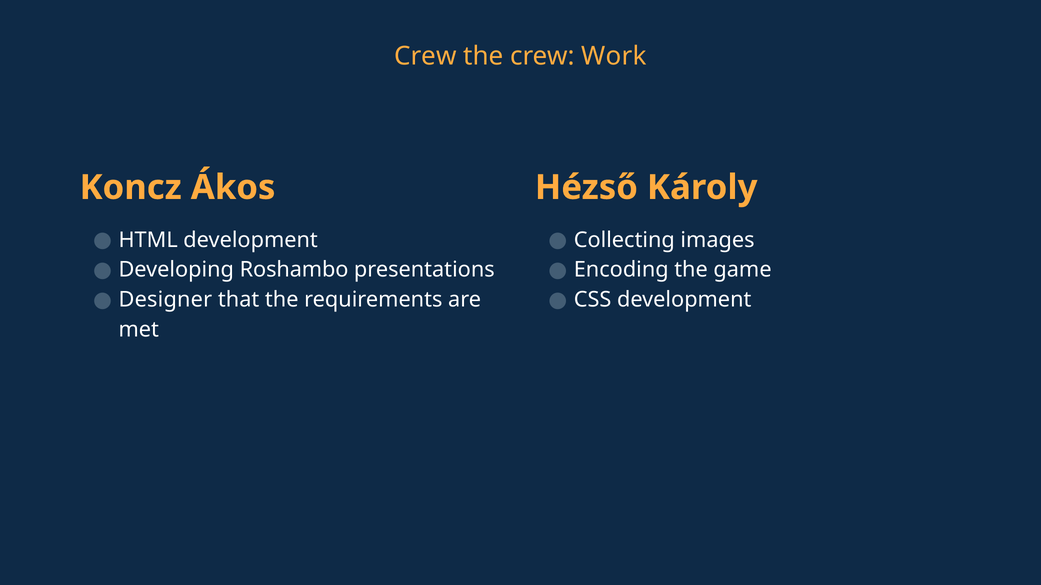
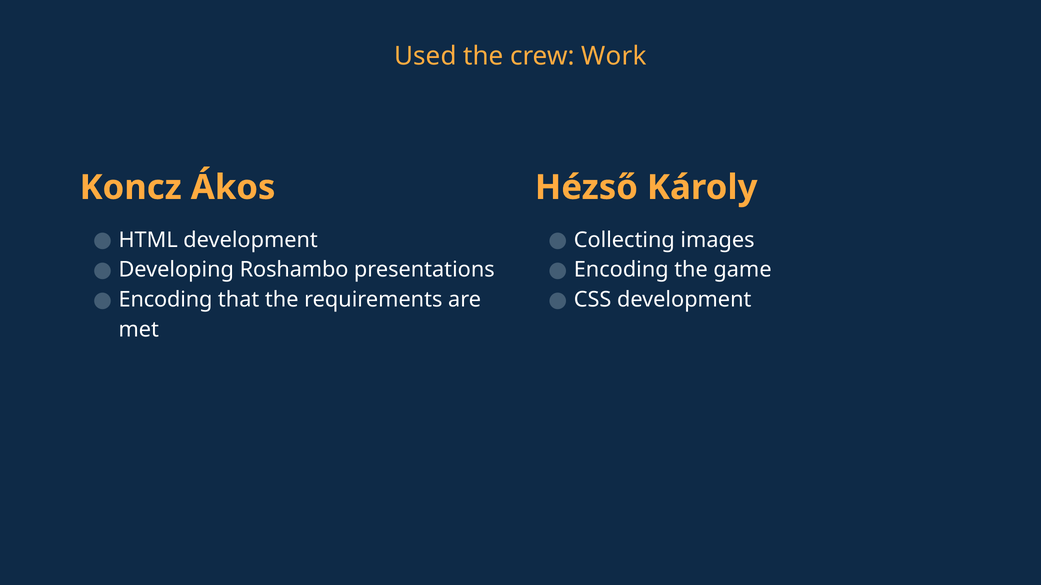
Crew: Crew -> Used (425, 56)
Designer: Designer -> Encoding (166, 300)
